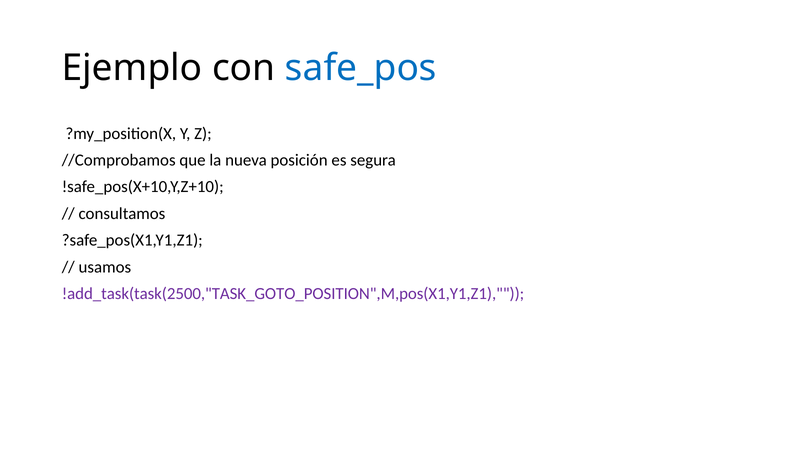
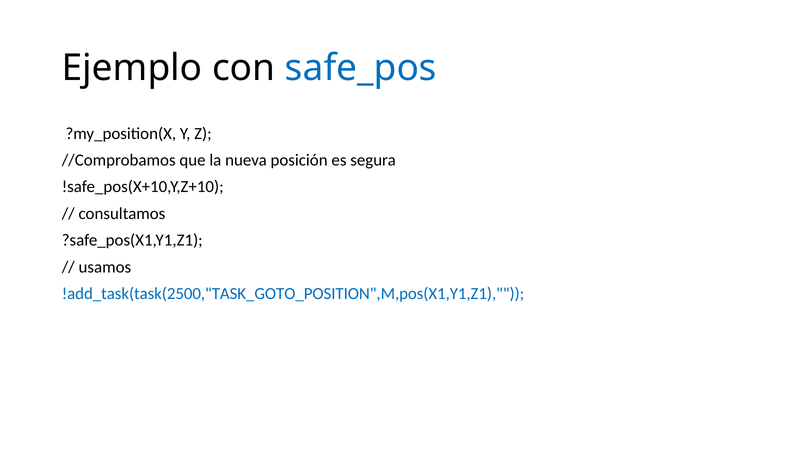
!add_task(task(2500,"TASK_GOTO_POSITION",M,pos(X1,Y1,Z1 colour: purple -> blue (293, 294)
